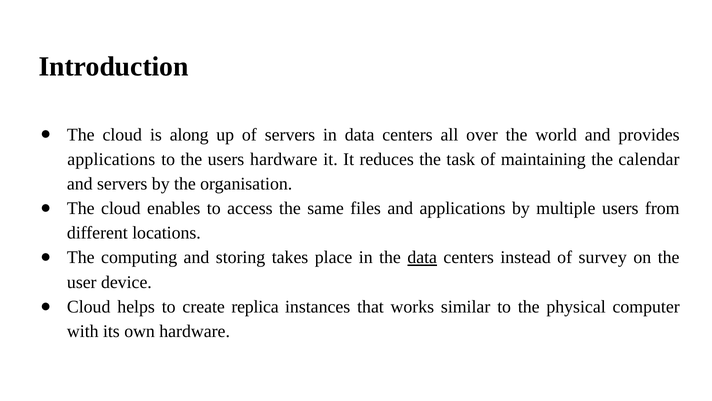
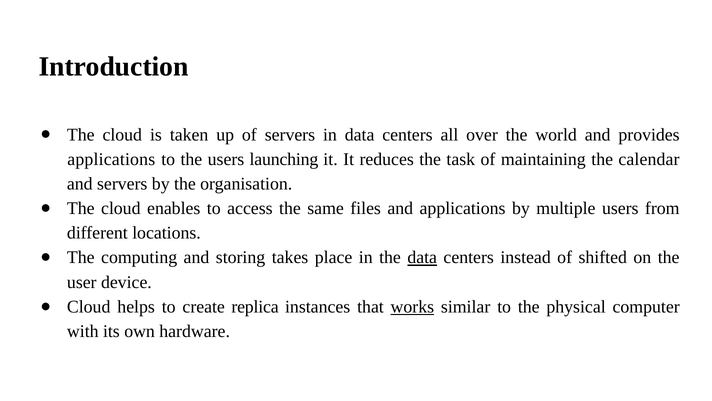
along: along -> taken (189, 135)
users hardware: hardware -> launching (284, 159)
survey: survey -> shifted (603, 257)
works underline: none -> present (412, 306)
